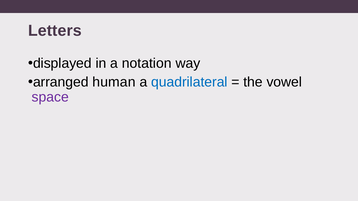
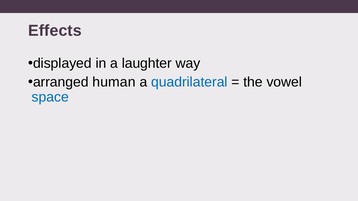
Letters: Letters -> Effects (55, 31)
notation: notation -> laughter (147, 63)
space colour: purple -> blue (50, 97)
